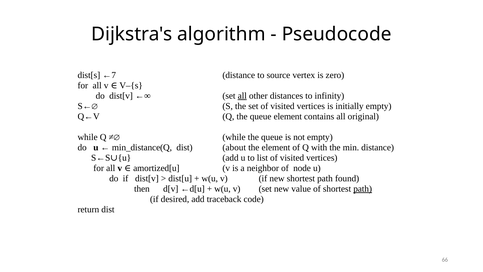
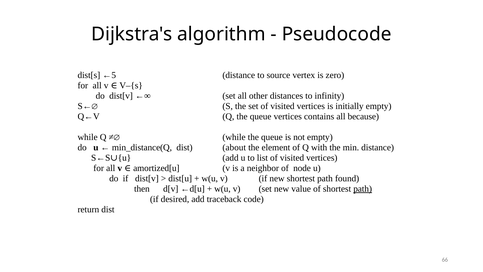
←7: ←7 -> ←5 (109, 75)
all underline: present -> none (242, 96)
queue element: element -> vertices (288, 116)
original: original -> because (363, 116)
